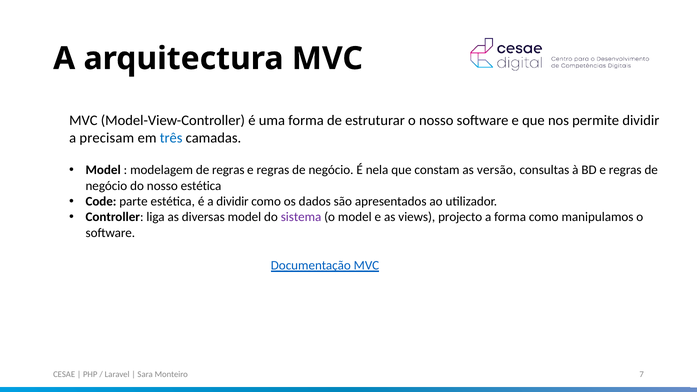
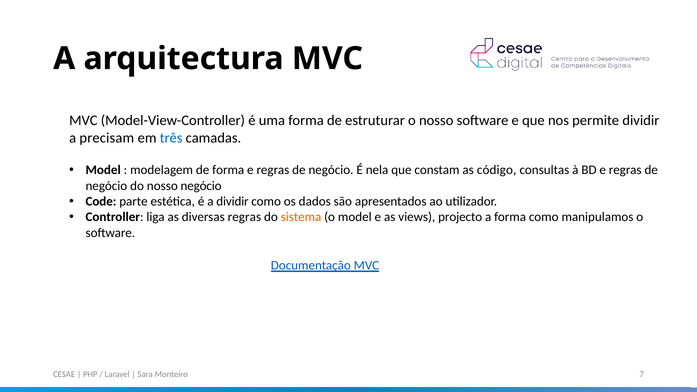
de regras: regras -> forma (228, 170)
versão: versão -> código (497, 170)
nosso estética: estética -> negócio (201, 186)
diversas model: model -> regras (244, 217)
sistema colour: purple -> orange (301, 217)
